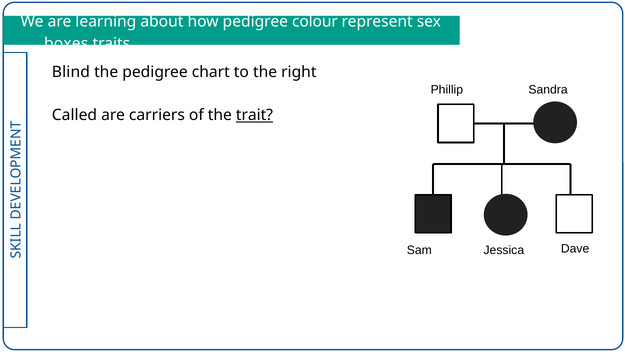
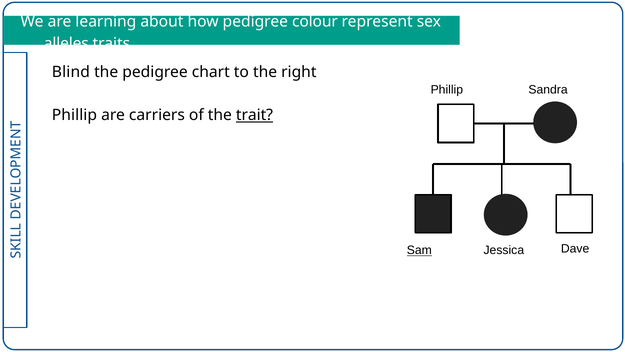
boxes: boxes -> alleles (66, 43)
Called: Called -> Phillip (74, 115)
Sam underline: none -> present (419, 250)
